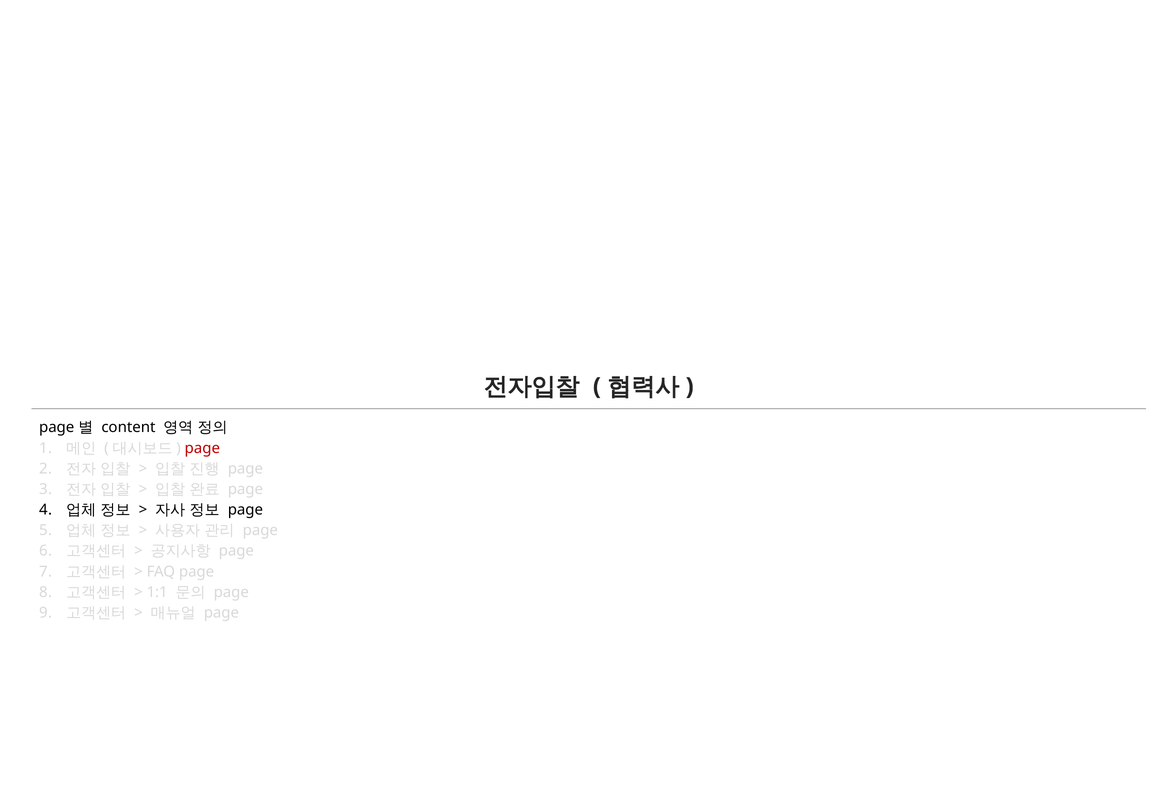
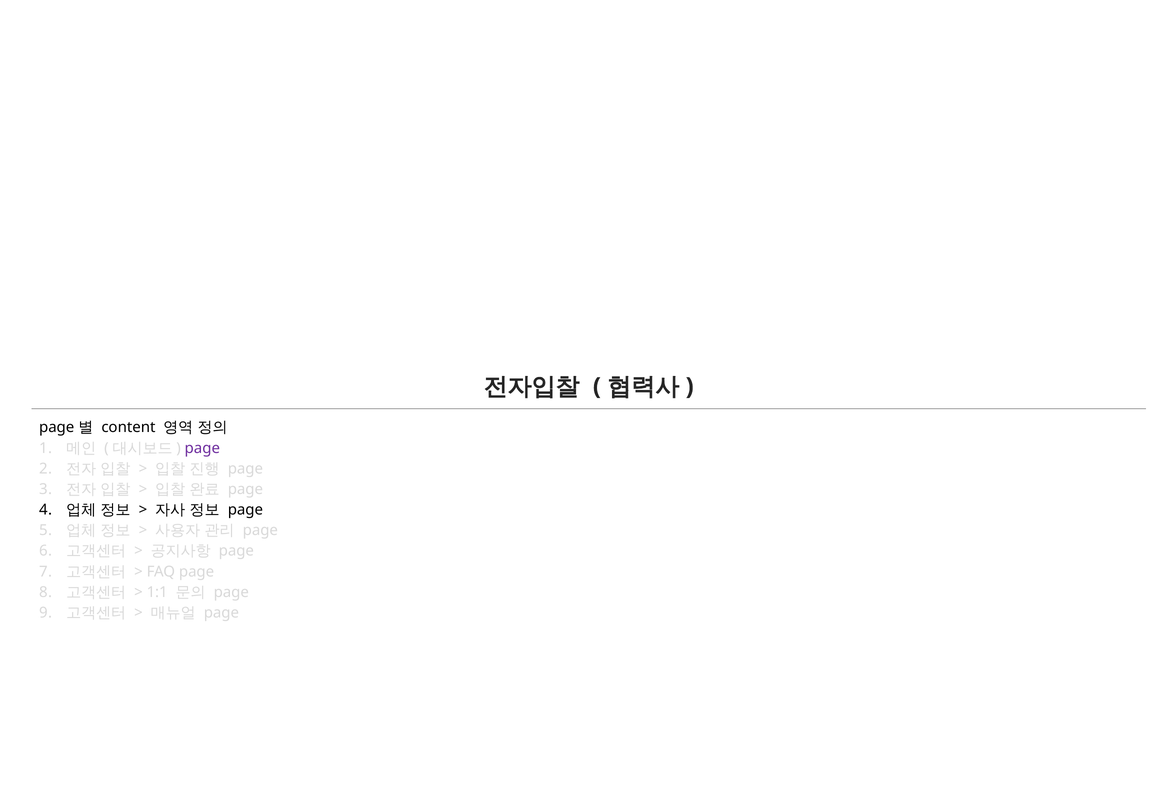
page colour: red -> purple (202, 448)
